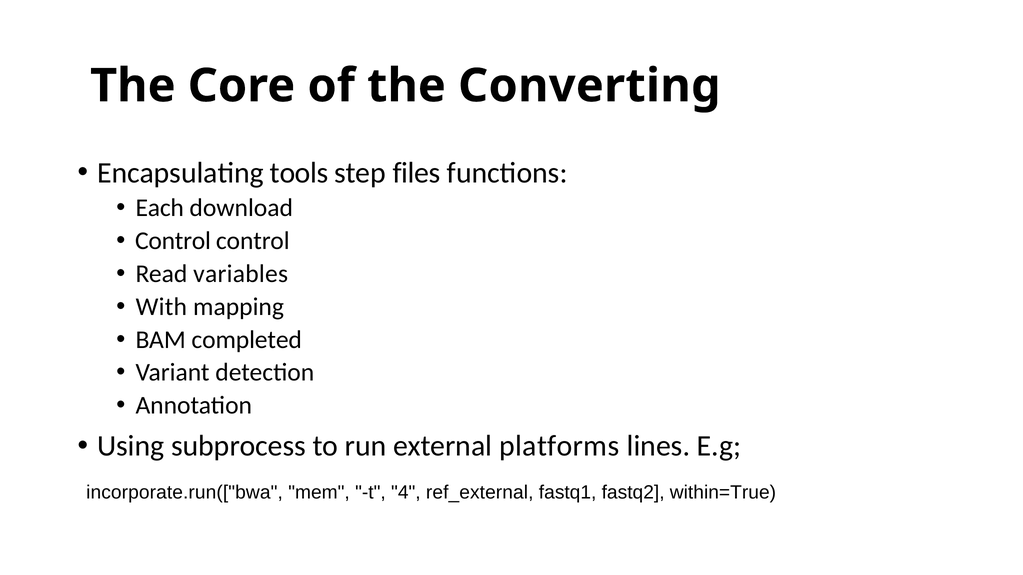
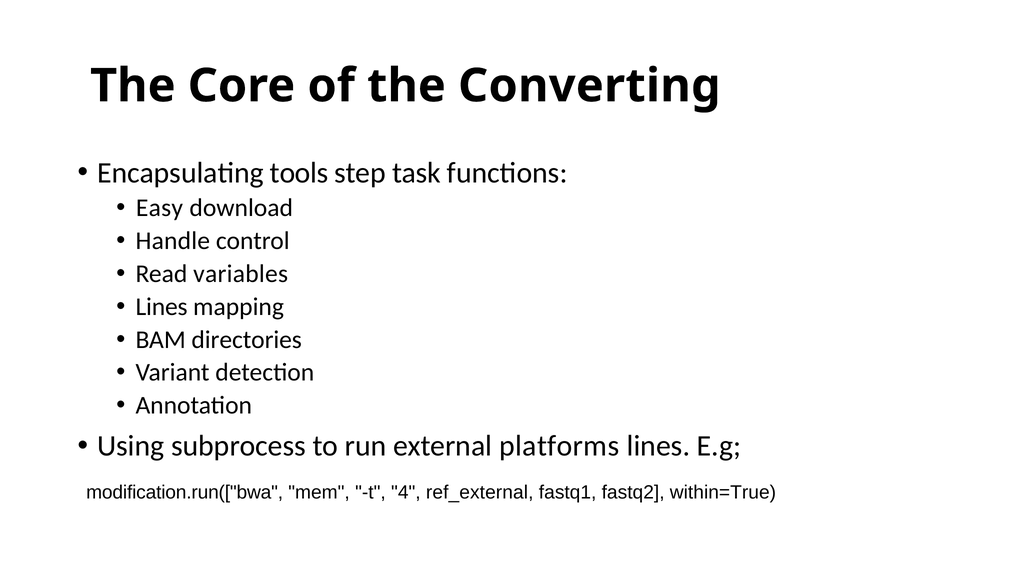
files: files -> task (417, 173)
Each: Each -> Easy (160, 208)
Control: Control -> Handle (173, 241)
With: With -> Lines (162, 307)
completed: completed -> directories (247, 340)
incorporate.run(["bwa: incorporate.run(["bwa -> modification.run(["bwa (185, 493)
